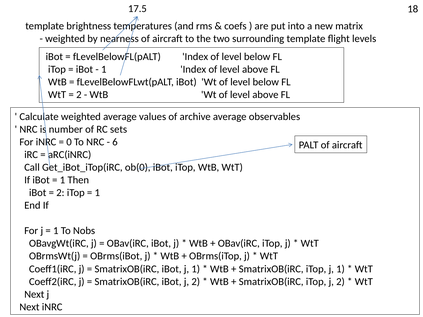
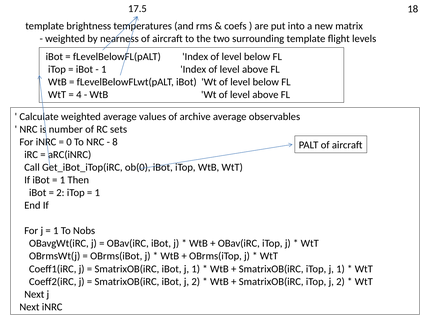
2: 2 -> 4 (79, 95)
6: 6 -> 8 (115, 142)
